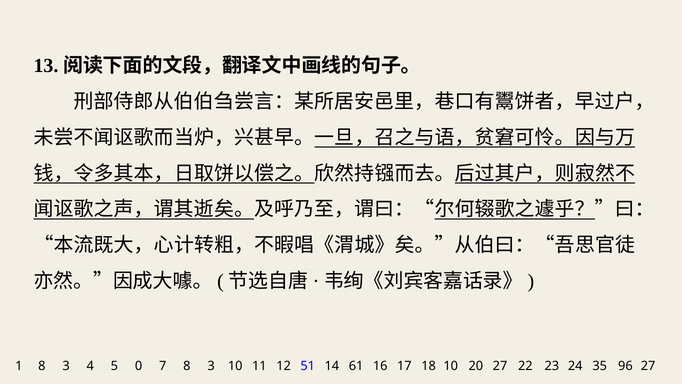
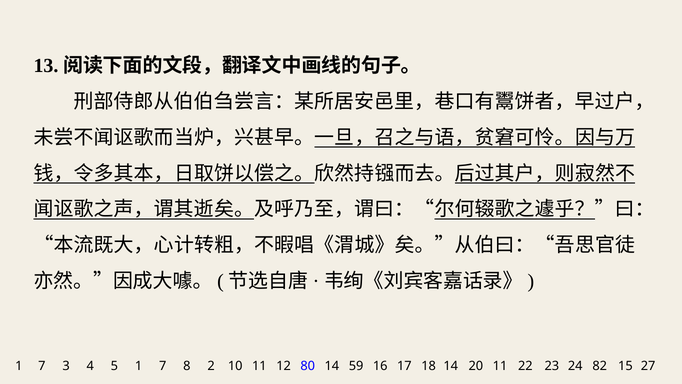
8: 8 -> 7 (42, 366)
3 0: 0 -> 1 (139, 366)
5 8 3: 3 -> 2 (211, 366)
51: 51 -> 80 (308, 366)
61: 61 -> 59 (356, 366)
18 10: 10 -> 14 (451, 366)
17 27: 27 -> 11 (500, 366)
35: 35 -> 82 (600, 366)
96: 96 -> 15 (625, 366)
